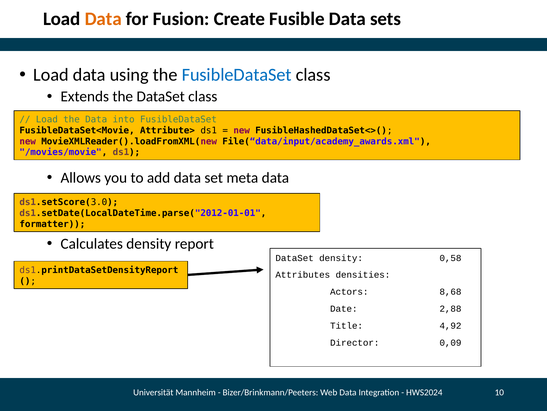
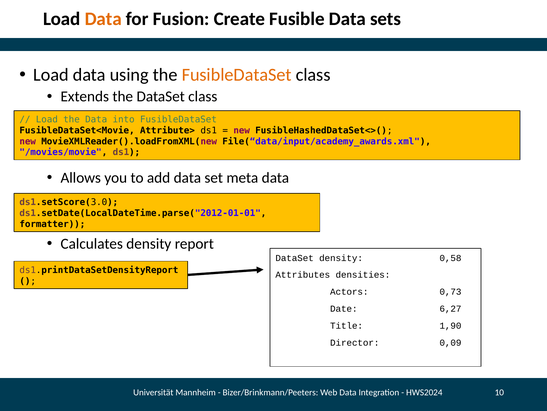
FusibleDataSet colour: blue -> orange (237, 75)
8,68: 8,68 -> 0,73 (450, 291)
2,88: 2,88 -> 6,27 (450, 308)
4,92: 4,92 -> 1,90 (450, 325)
